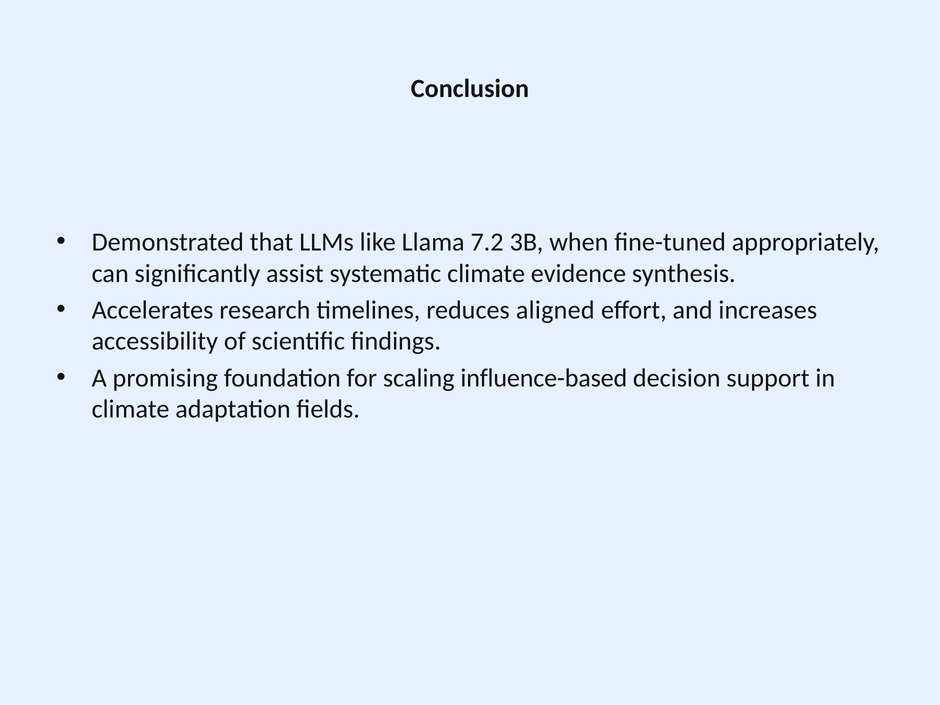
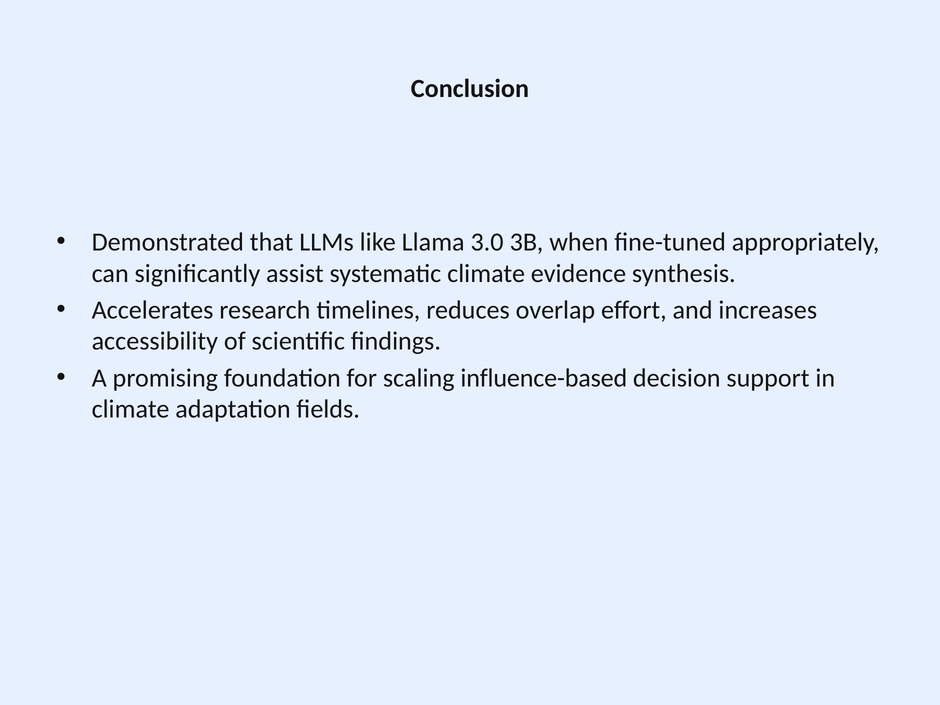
7.2: 7.2 -> 3.0 (487, 242)
aligned: aligned -> overlap (555, 310)
